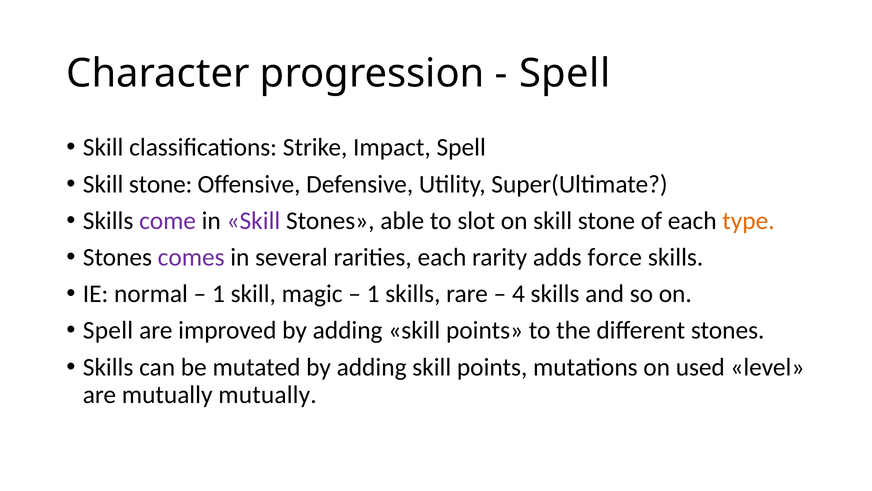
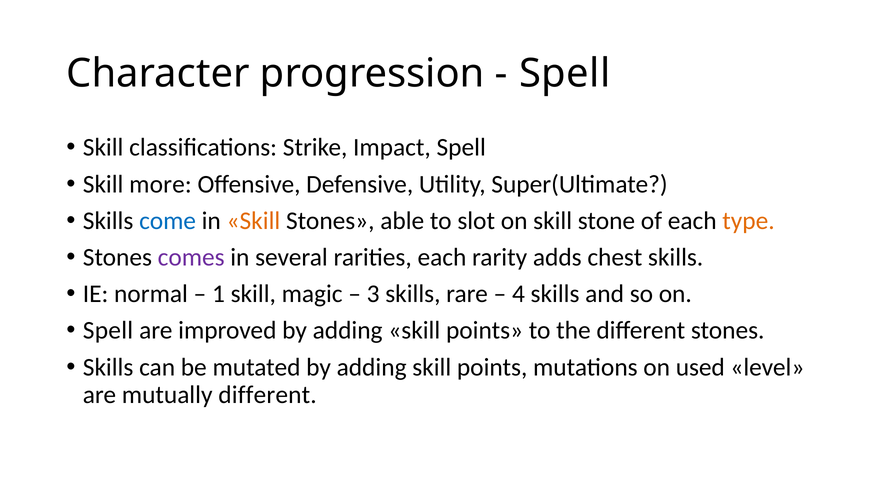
stone: stone -> more (160, 184)
come colour: purple -> blue (168, 221)
Skill colour: purple -> orange (253, 221)
force: force -> chest (615, 257)
1: 1 -> 3 (373, 294)
mutually mutually: mutually -> different (268, 394)
